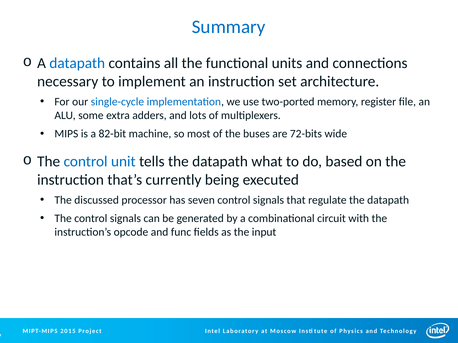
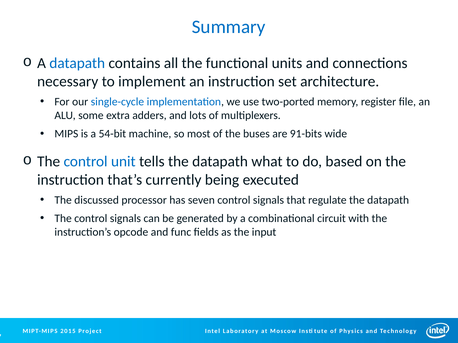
82-bit: 82-bit -> 54-bit (112, 134)
72-bits: 72-bits -> 91-bits (306, 134)
